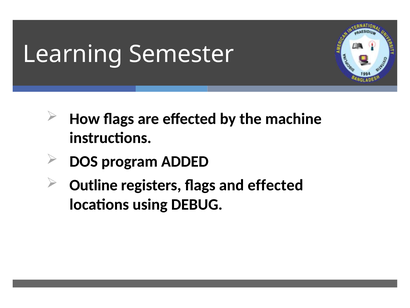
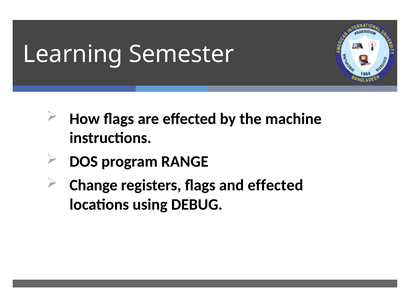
ADDED: ADDED -> RANGE (185, 161)
Outline: Outline -> Change (94, 185)
